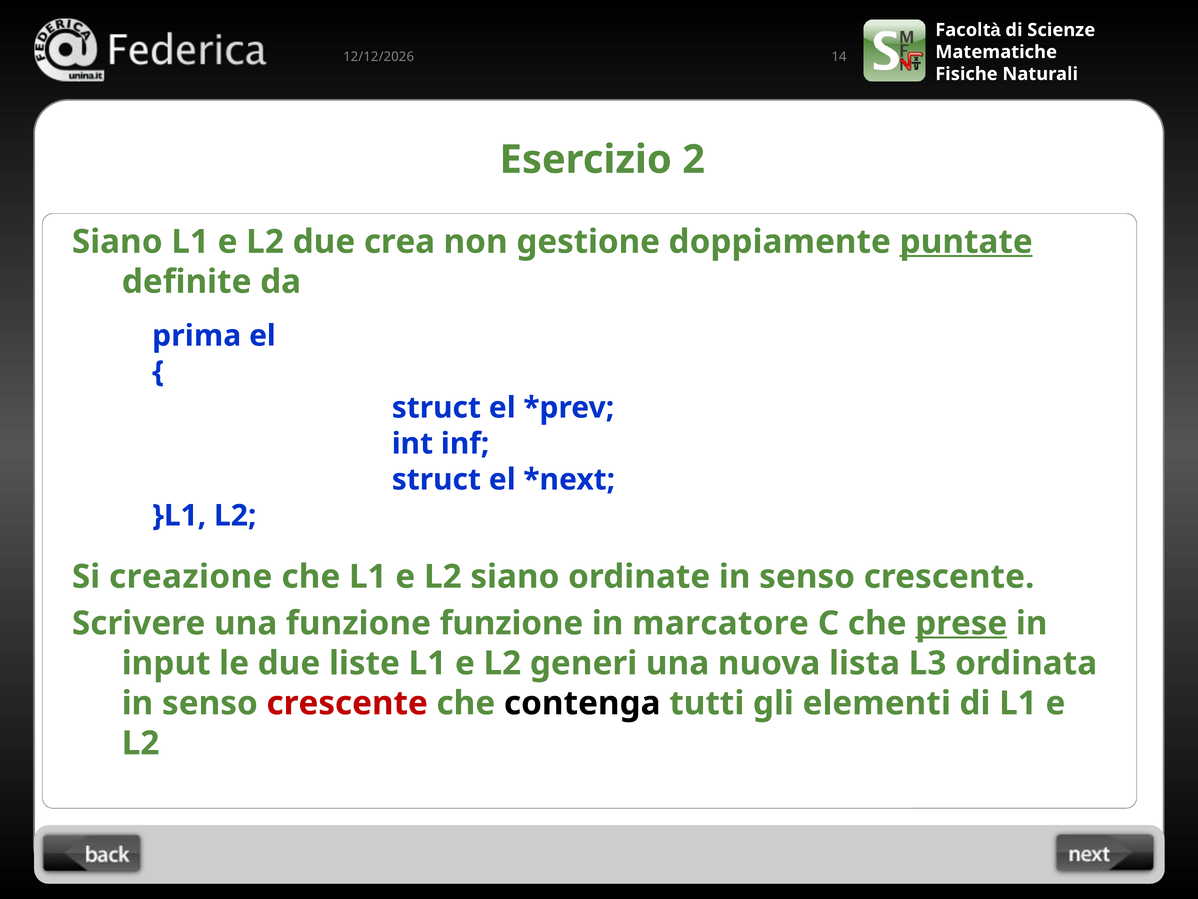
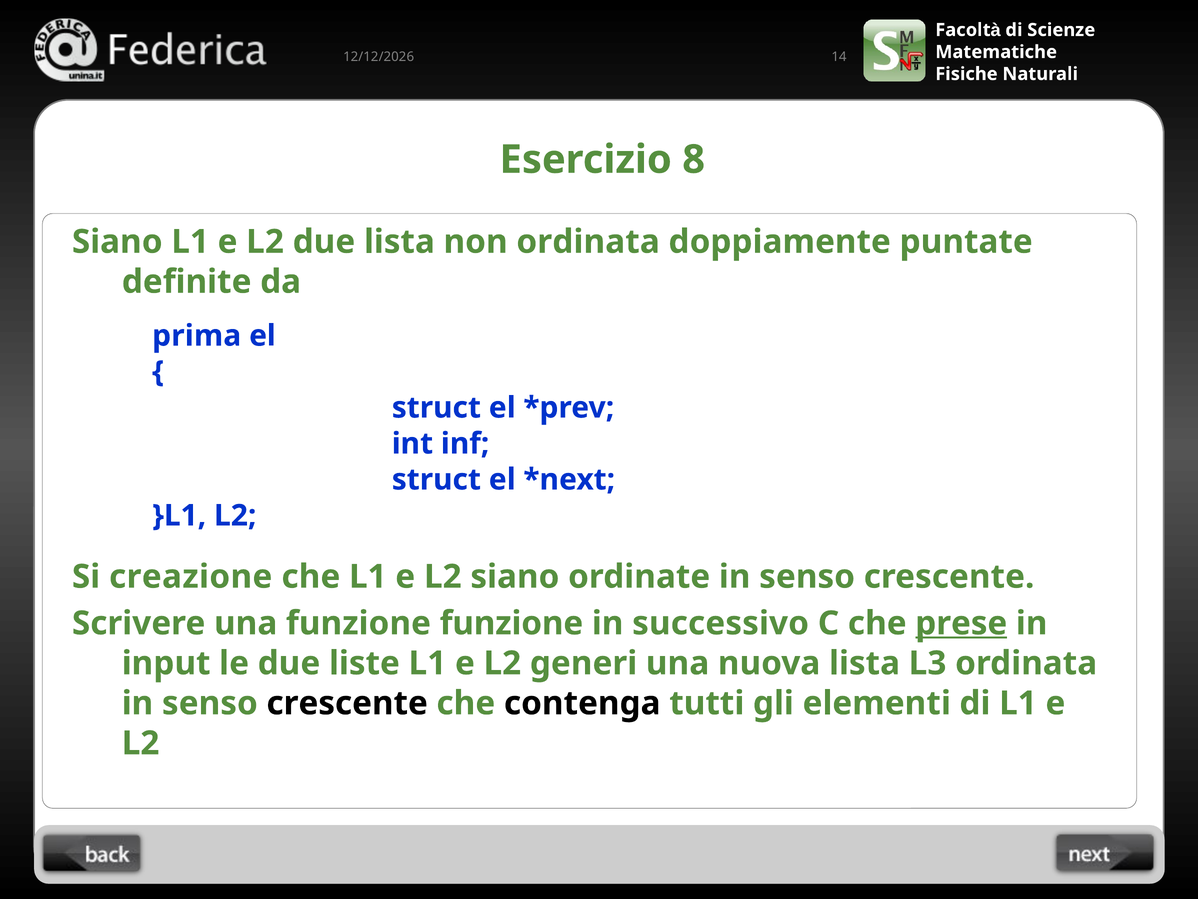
2: 2 -> 8 (694, 160)
due crea: crea -> lista (399, 242)
non gestione: gestione -> ordinata (588, 242)
puntate underline: present -> none (966, 242)
marcatore: marcatore -> successivo (721, 623)
crescente colour: red -> black (347, 703)
